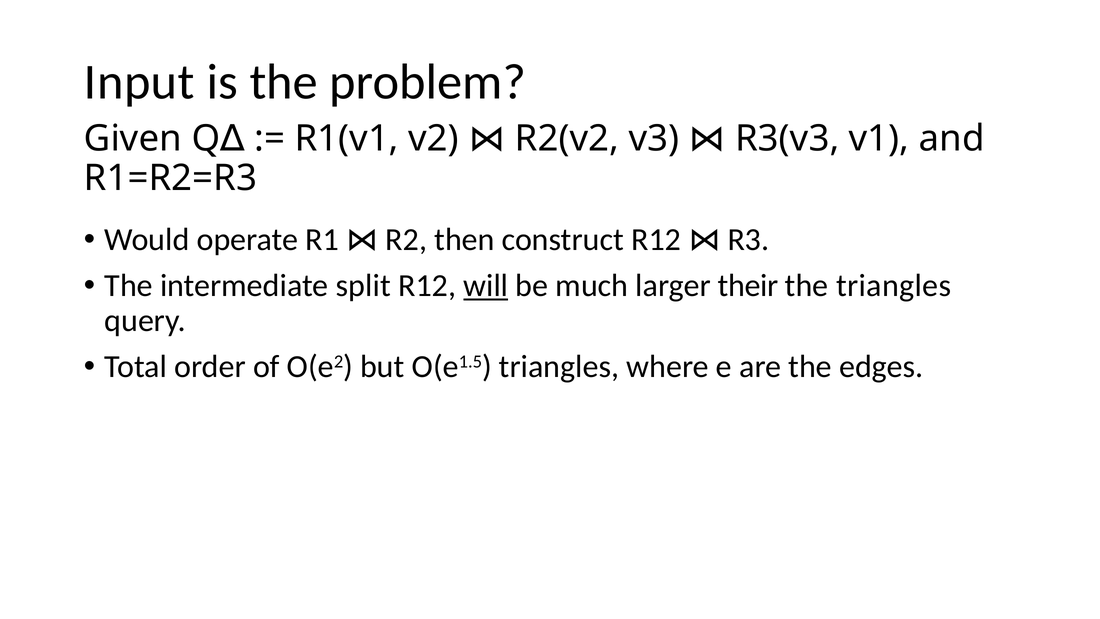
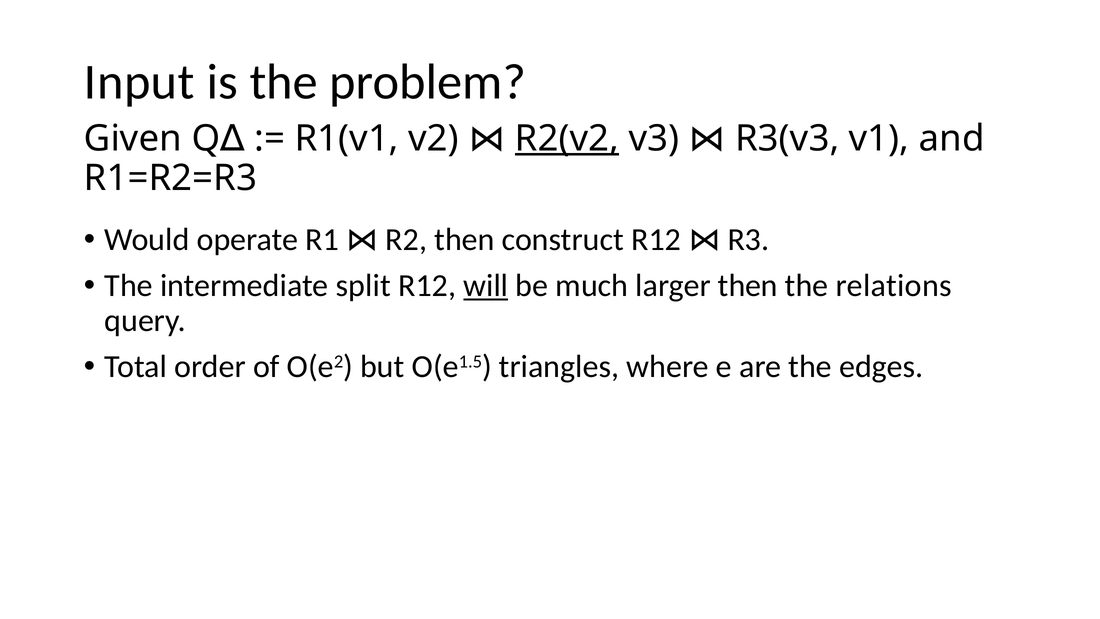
R2(v2 underline: none -> present (567, 139)
larger their: their -> then (748, 286)
the triangles: triangles -> relations (894, 286)
